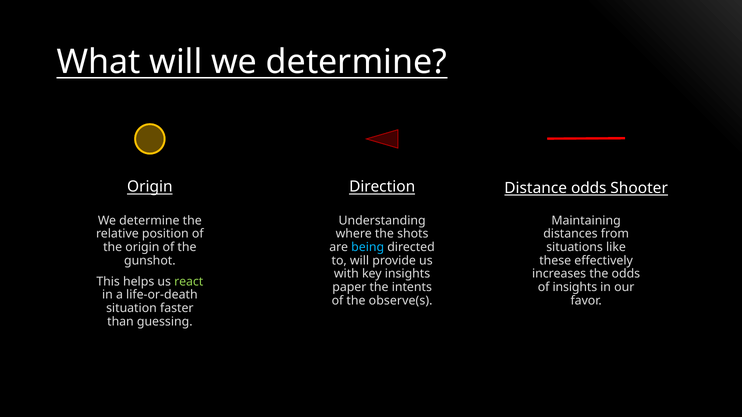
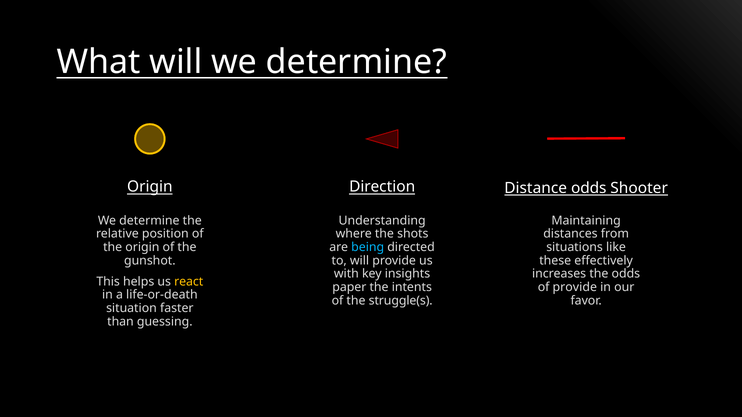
react colour: light green -> yellow (189, 282)
of insights: insights -> provide (575, 287)
observe(s: observe(s -> struggle(s (401, 301)
